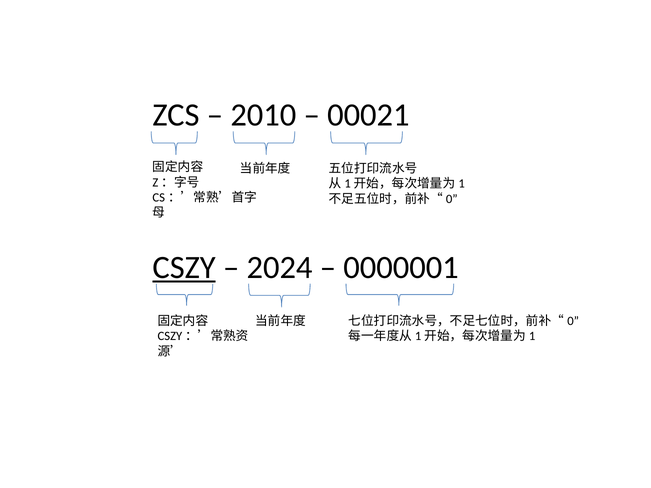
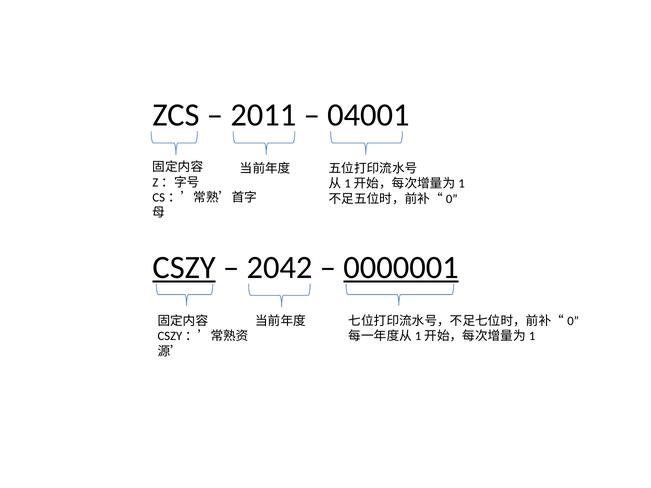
2010: 2010 -> 2011 (263, 115)
00021: 00021 -> 04001 (368, 115)
2024: 2024 -> 2042 (280, 268)
0000001 underline: none -> present (401, 268)
